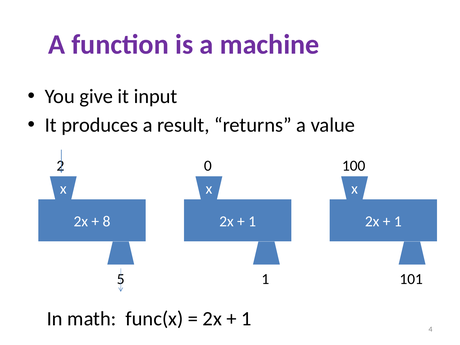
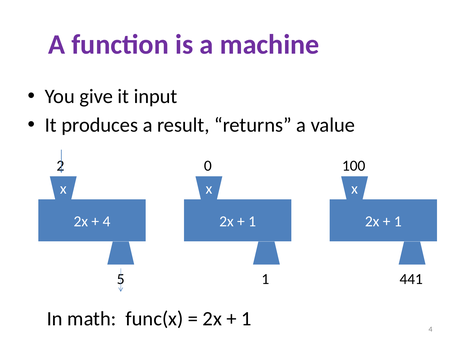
8: 8 -> 4 (106, 221)
101: 101 -> 441 (411, 279)
